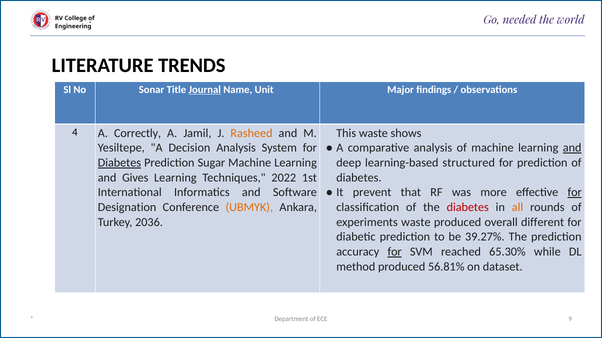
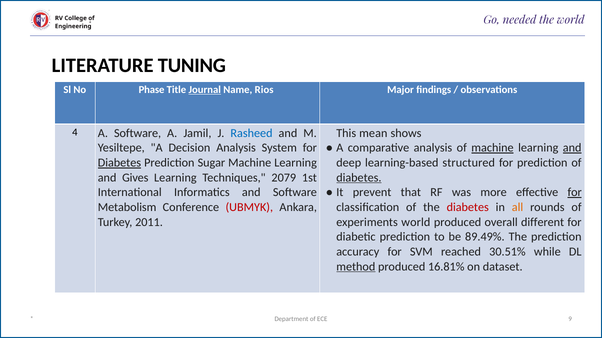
TRENDS: TRENDS -> TUNING (192, 65)
Sonar: Sonar -> Phase (152, 90)
Unit: Unit -> Rios (264, 90)
A Correctly: Correctly -> Software (138, 133)
Rasheed colour: orange -> blue (251, 133)
This waste: waste -> mean (373, 133)
machine underline: none -> present (492, 148)
2022: 2022 -> 2079 (284, 178)
diabetes underline: none -> present (359, 178)
Designation: Designation -> Metabolism (127, 208)
UBMYK colour: orange -> red (249, 208)
2036: 2036 -> 2011 (149, 223)
experiments waste: waste -> world (416, 223)
39.27%: 39.27% -> 89.49% (485, 237)
for underline: present -> none (395, 252)
65.30%: 65.30% -> 30.51% (507, 252)
method underline: none -> present (356, 267)
56.81%: 56.81% -> 16.81% (446, 267)
